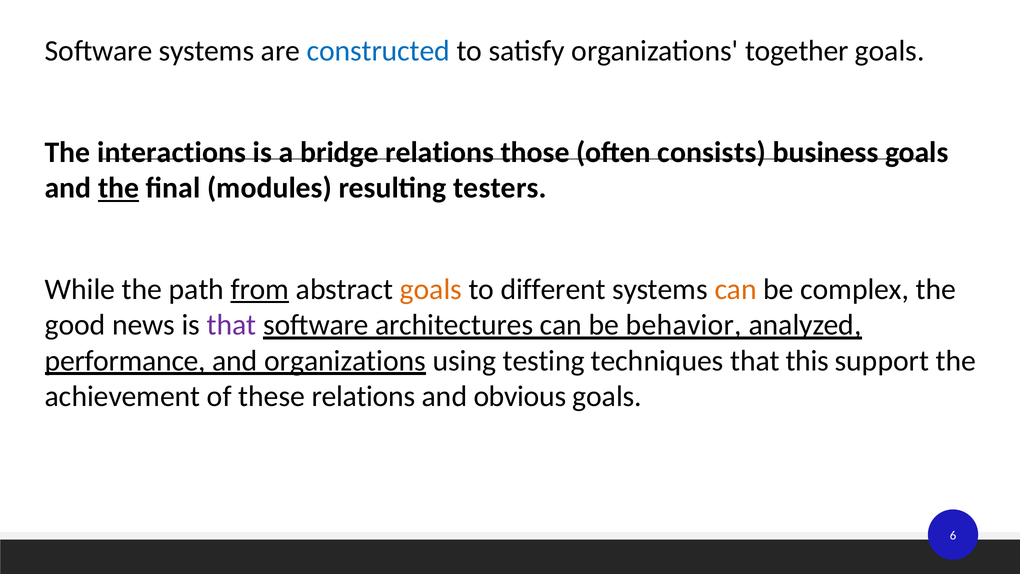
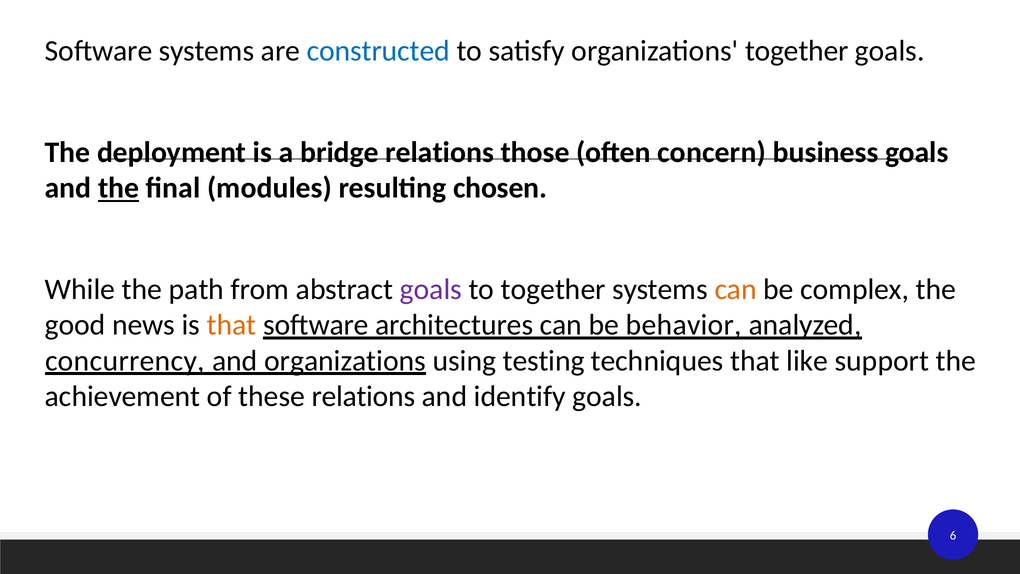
interactions: interactions -> deployment (172, 152)
consists: consists -> concern (712, 152)
testers: testers -> chosen (500, 188)
from underline: present -> none (260, 289)
goals colour: orange -> purple (431, 289)
to different: different -> together (553, 289)
that colour: purple -> orange (232, 325)
performance: performance -> concurrency (125, 361)
this: this -> like (807, 361)
obvious: obvious -> identify (520, 396)
